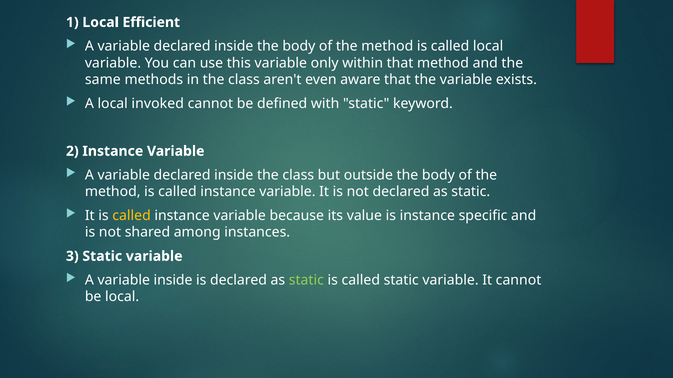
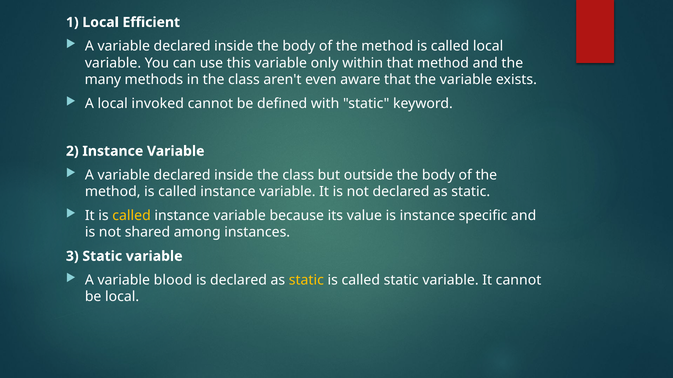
same: same -> many (103, 80)
variable inside: inside -> blood (173, 280)
static colour: light green -> yellow (306, 280)
